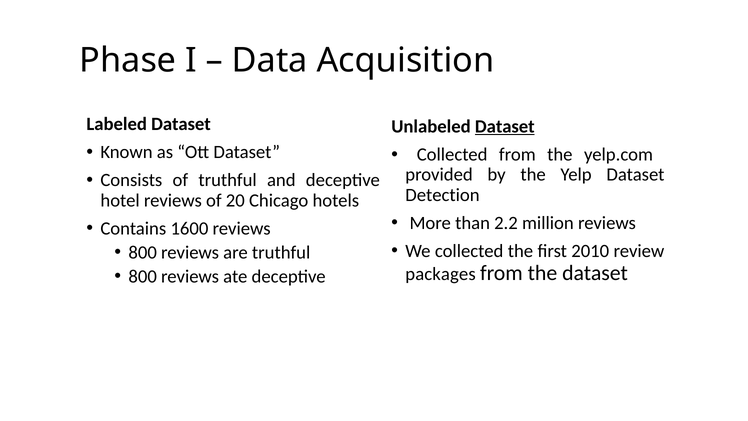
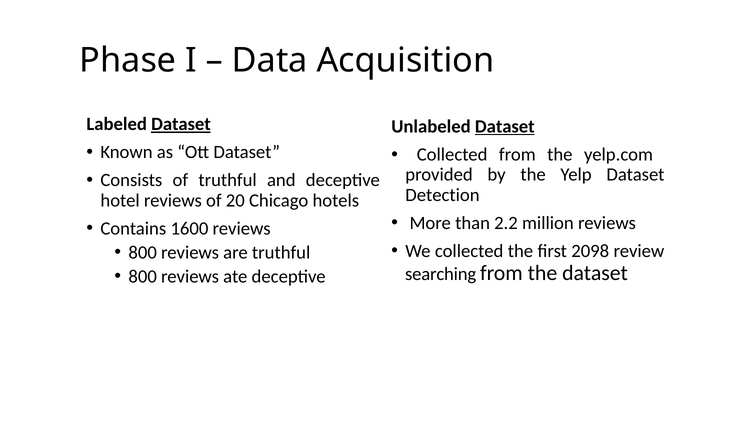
Dataset underline: none -> present (181, 124)
2010: 2010 -> 2098 (590, 251)
packages: packages -> searching (441, 274)
